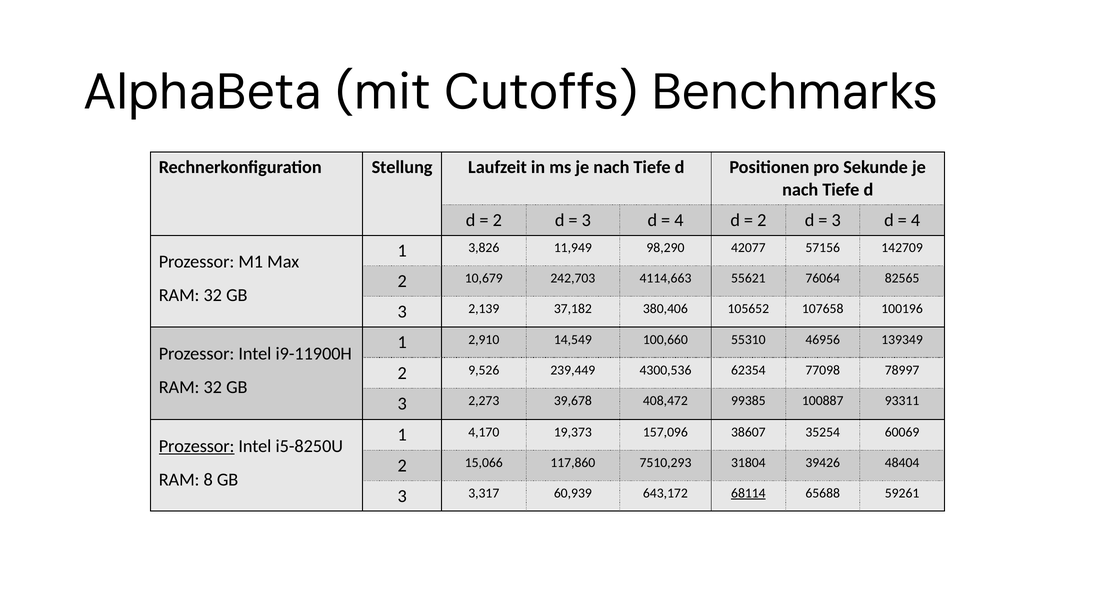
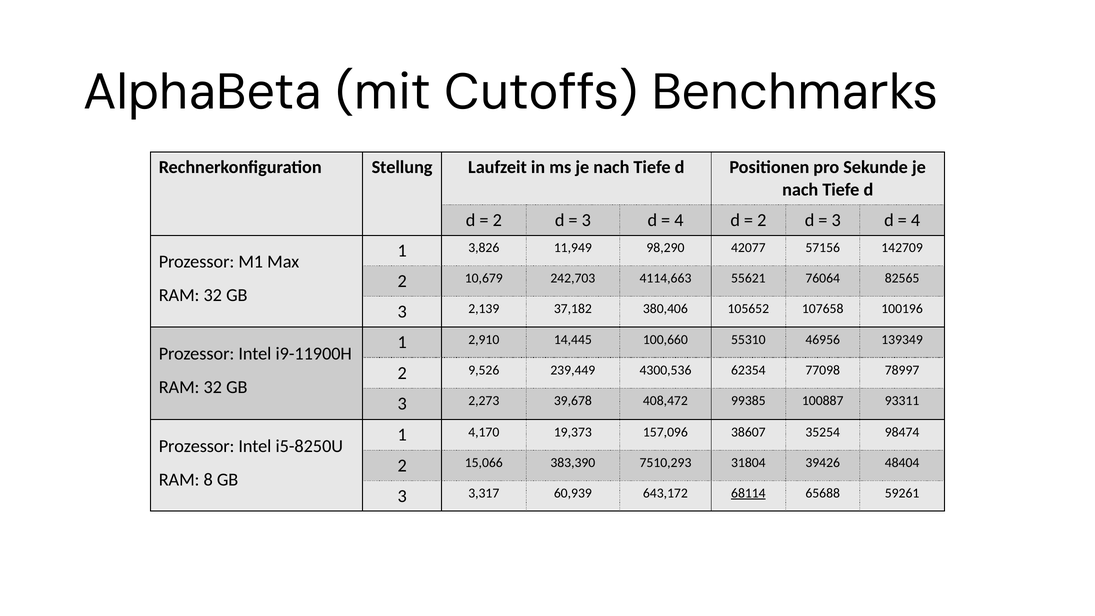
14,549: 14,549 -> 14,445 (573, 340)
60069: 60069 -> 98474 (902, 432)
Prozessor underline: present -> none (197, 446)
117,860: 117,860 -> 383,390 (573, 463)
